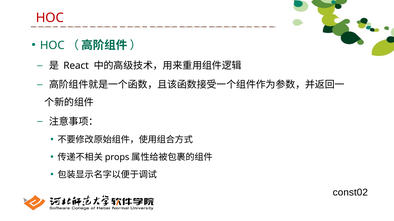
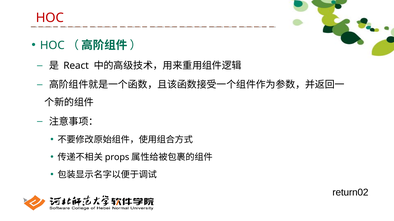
const02: const02 -> return02 (350, 193)
